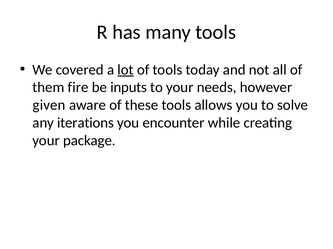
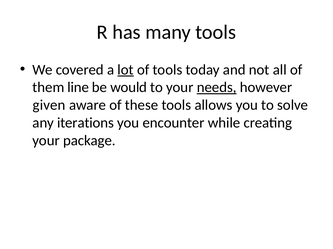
fire: fire -> line (78, 88)
inputs: inputs -> would (129, 88)
needs underline: none -> present (217, 88)
